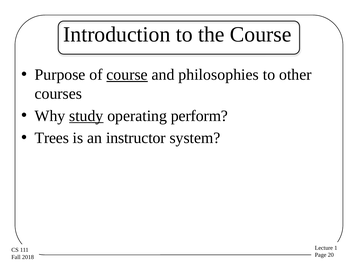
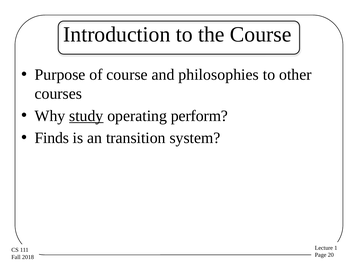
course underline: present -> none (127, 74)
Trees: Trees -> Finds (52, 138)
instructor: instructor -> transition (136, 138)
